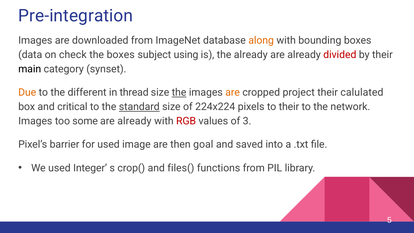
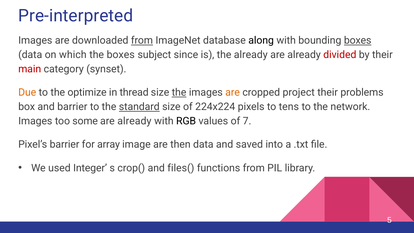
Pre-integration: Pre-integration -> Pre-interpreted (76, 16)
from underline: none -> present (142, 40)
along colour: orange -> black (261, 40)
boxes underline: none -> present (358, 40)
check: check -> which (73, 55)
using: using -> since (186, 55)
main colour: black -> red (30, 69)
different: different -> optimize (87, 92)
calulated: calulated -> problems (362, 92)
and critical: critical -> barrier (72, 107)
to their: their -> tens (289, 107)
RGB colour: red -> black (186, 121)
3: 3 -> 7 (247, 121)
for used: used -> array (109, 144)
then goal: goal -> data (203, 144)
